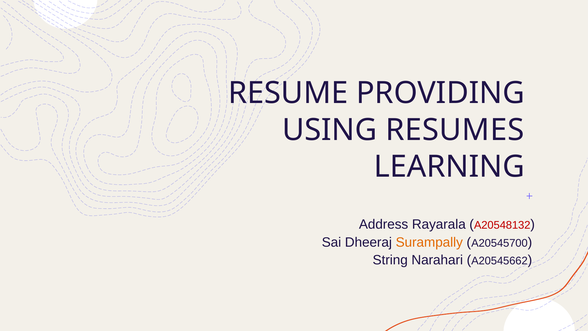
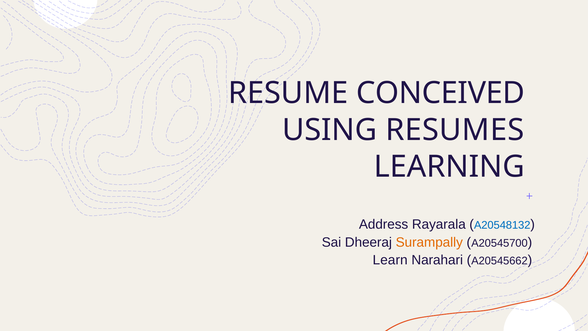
PROVIDING: PROVIDING -> CONCEIVED (441, 93)
A20548132 colour: red -> blue (502, 225)
String: String -> Learn (390, 260)
